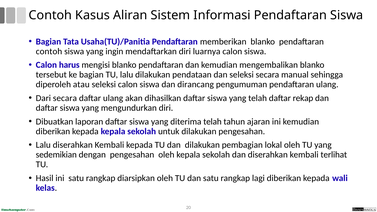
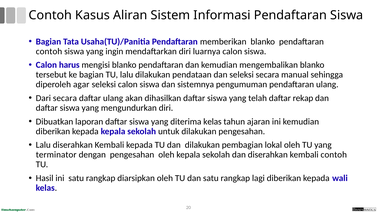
atau: atau -> agar (81, 85)
dirancang: dirancang -> sistemnya (196, 85)
diterima telah: telah -> kelas (212, 122)
sedemikian: sedemikian -> terminator (56, 155)
kembali terlihat: terlihat -> contoh (334, 155)
